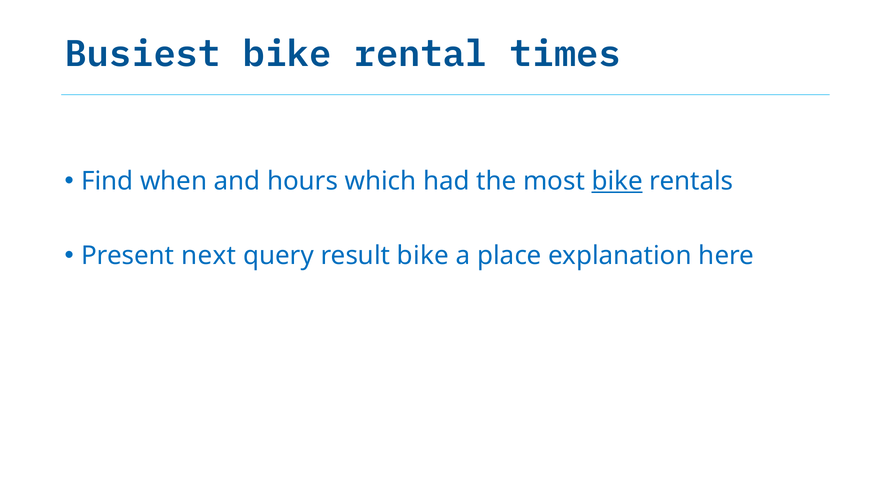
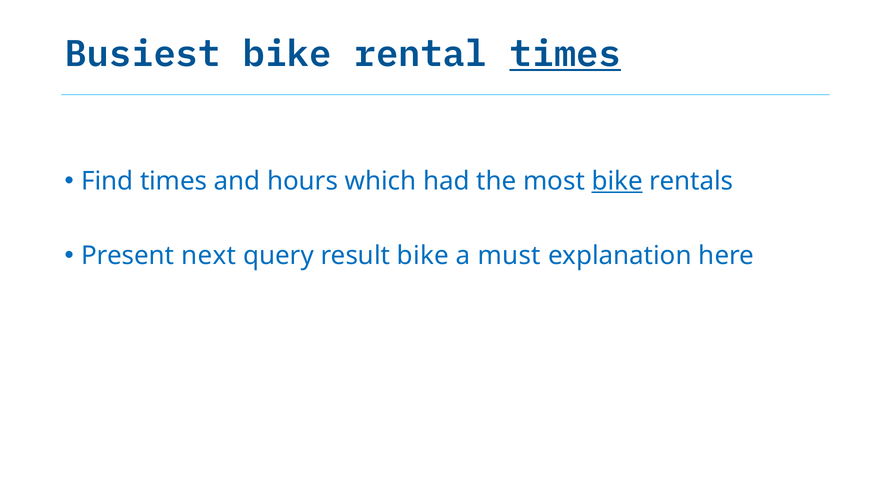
times underline: none -> present (565, 54)
Find when: when -> times (174, 181)
place: place -> must (509, 256)
